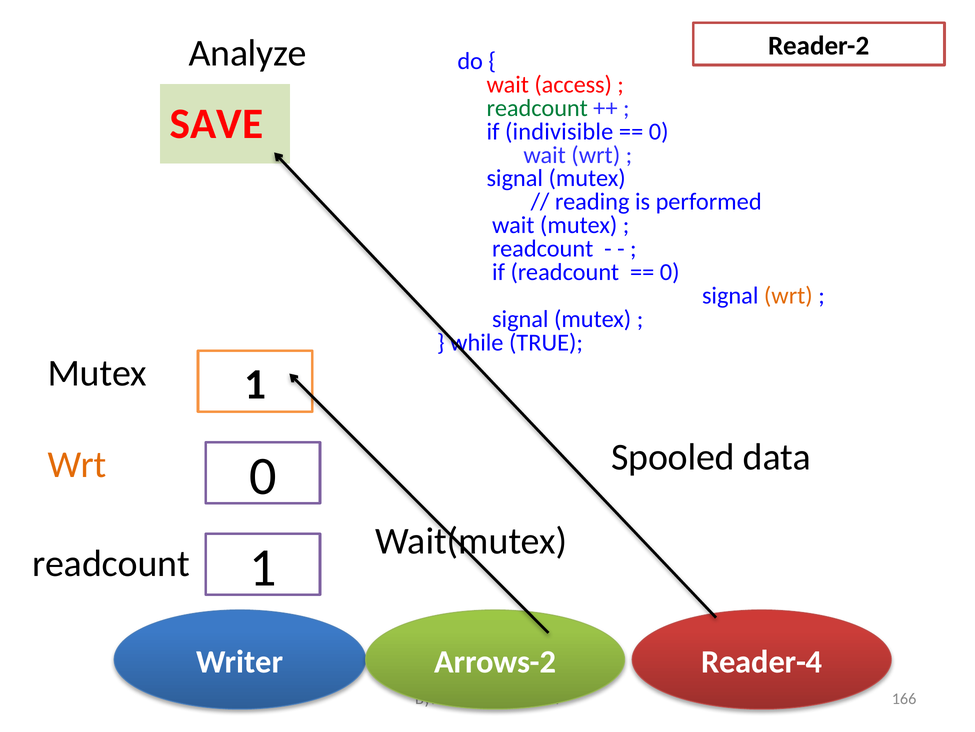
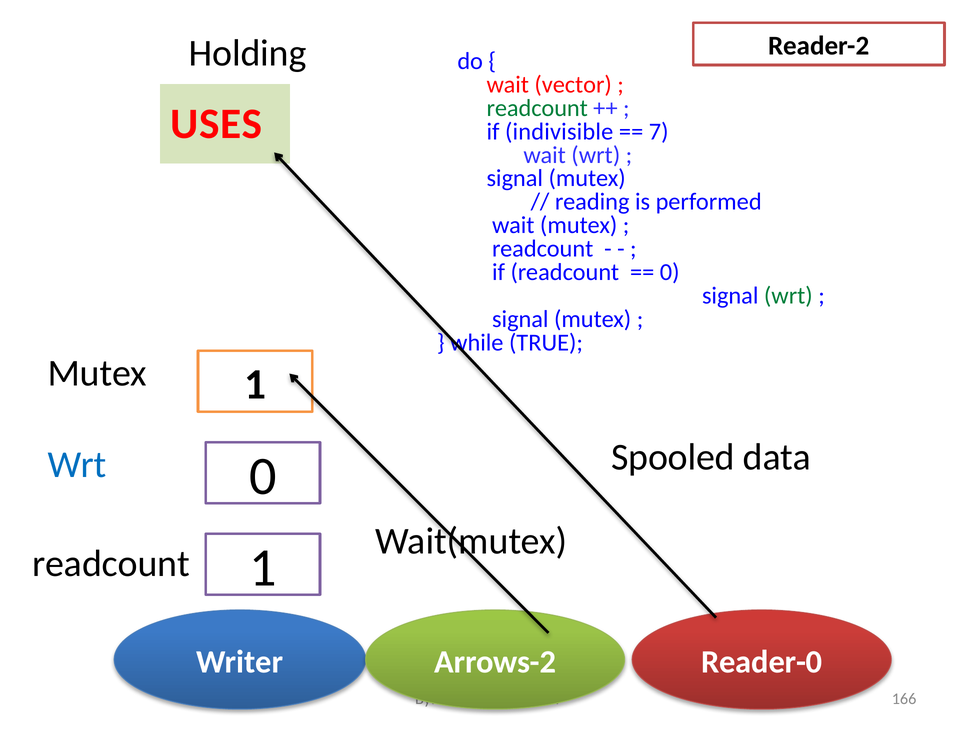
Analyze: Analyze -> Holding (248, 53)
access: access -> vector (573, 85)
SAVE: SAVE -> USES (216, 124)
0: 0 -> 7 (659, 131)
wrt colour: orange -> green (788, 295)
Wrt colour: orange -> blue (77, 464)
Reader-4: Reader-4 -> Reader-0 (762, 661)
